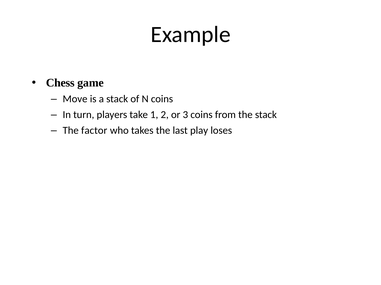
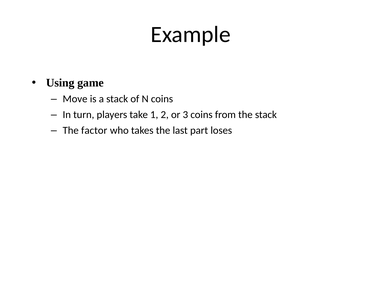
Chess: Chess -> Using (60, 83)
play: play -> part (199, 131)
